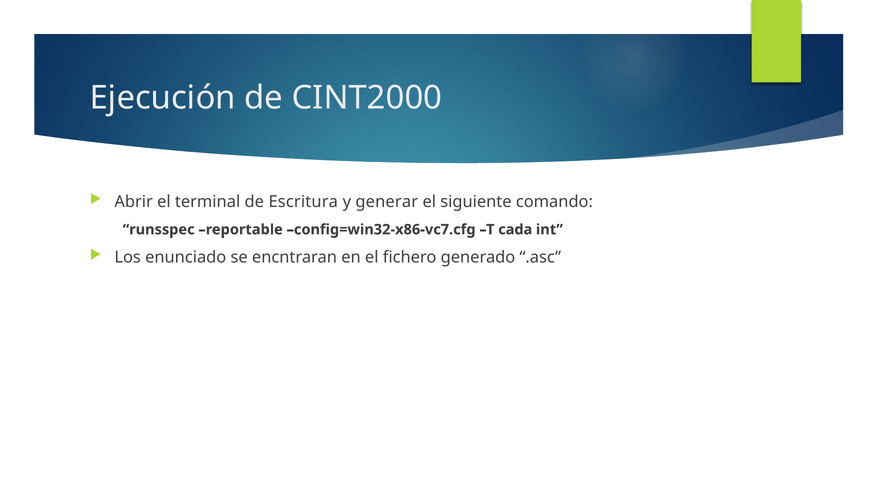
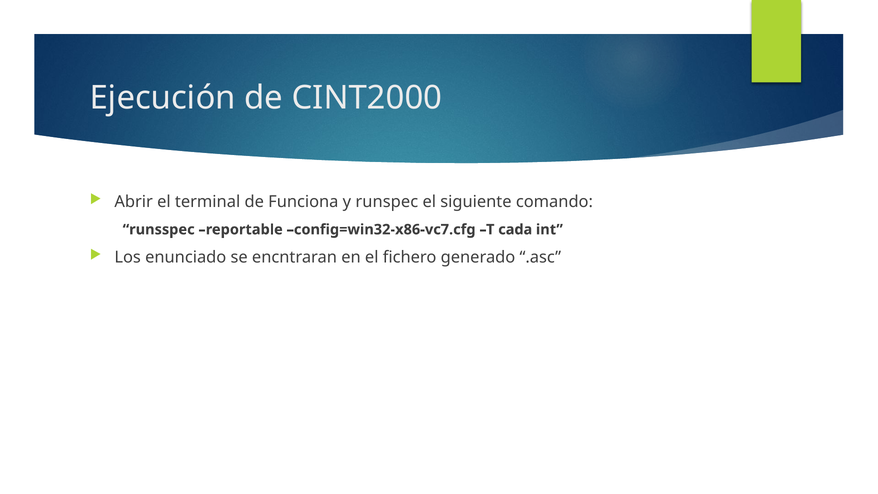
Escritura: Escritura -> Funciona (303, 202)
generar: generar -> runspec (387, 202)
